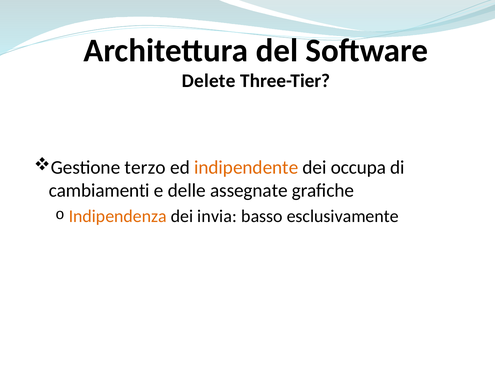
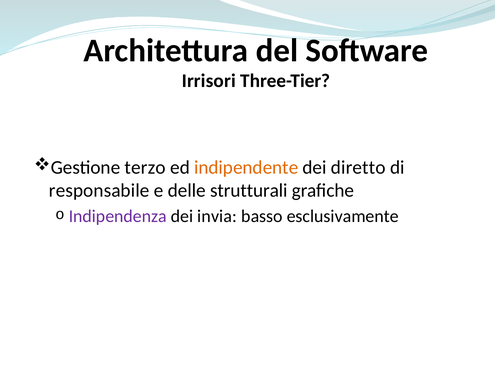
Delete: Delete -> Irrisori (209, 81)
occupa: occupa -> diretto (358, 167)
cambiamenti: cambiamenti -> responsabile (99, 190)
assegnate: assegnate -> strutturali (249, 190)
Indipendenza colour: orange -> purple (118, 216)
